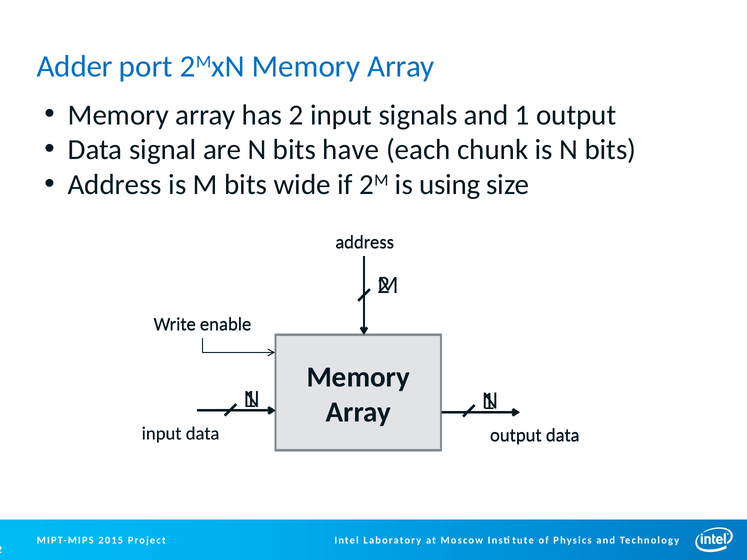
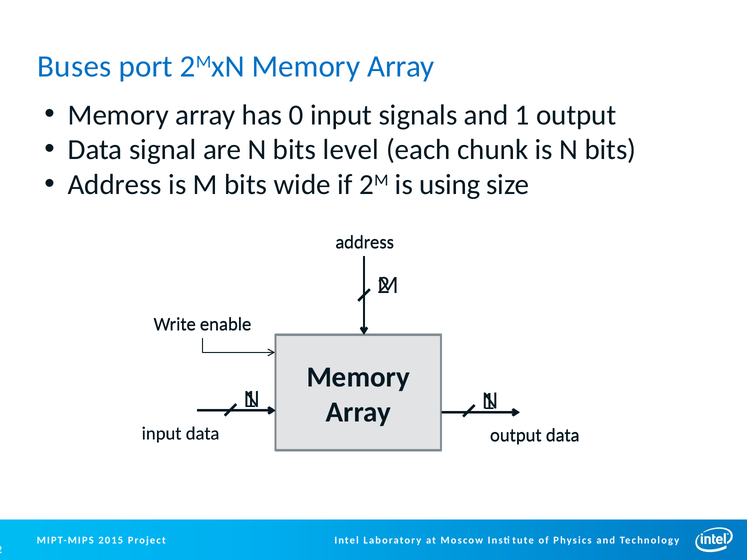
Adder: Adder -> Buses (74, 67)
has 2: 2 -> 0 (296, 115)
have: have -> level (351, 150)
